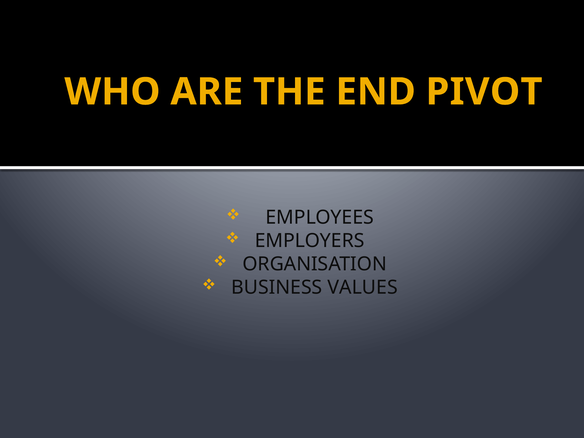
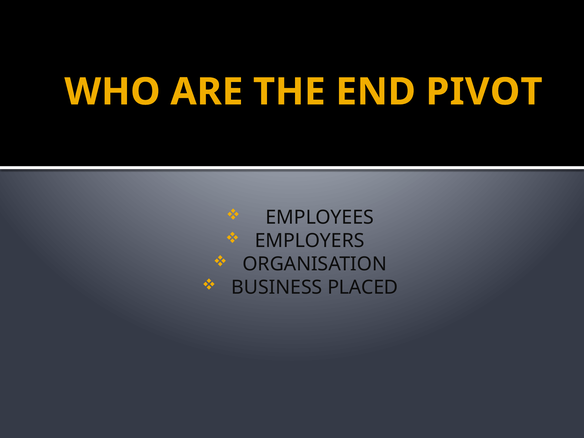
VALUES: VALUES -> PLACED (363, 288)
